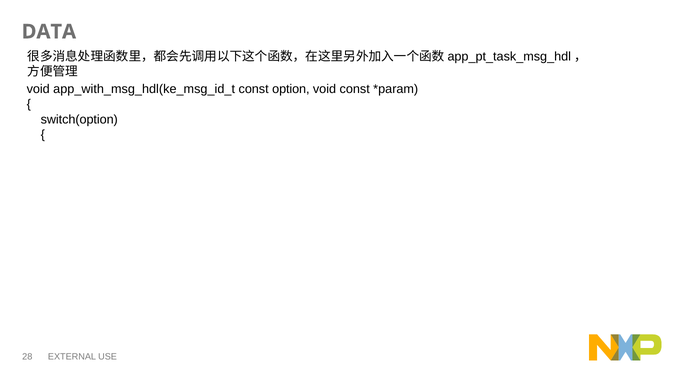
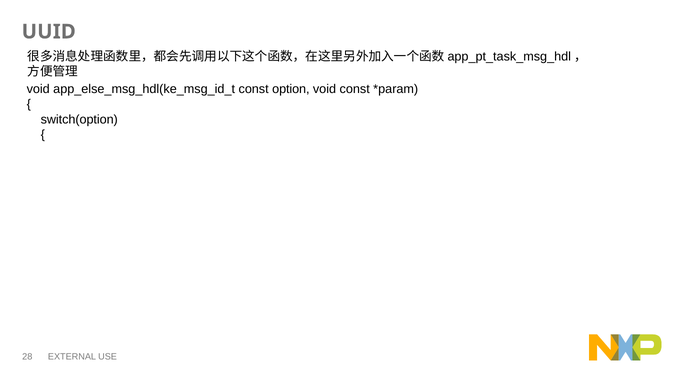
DATA: DATA -> UUID (49, 32)
app_with_msg_hdl(ke_msg_id_t: app_with_msg_hdl(ke_msg_id_t -> app_else_msg_hdl(ke_msg_id_t (144, 89)
